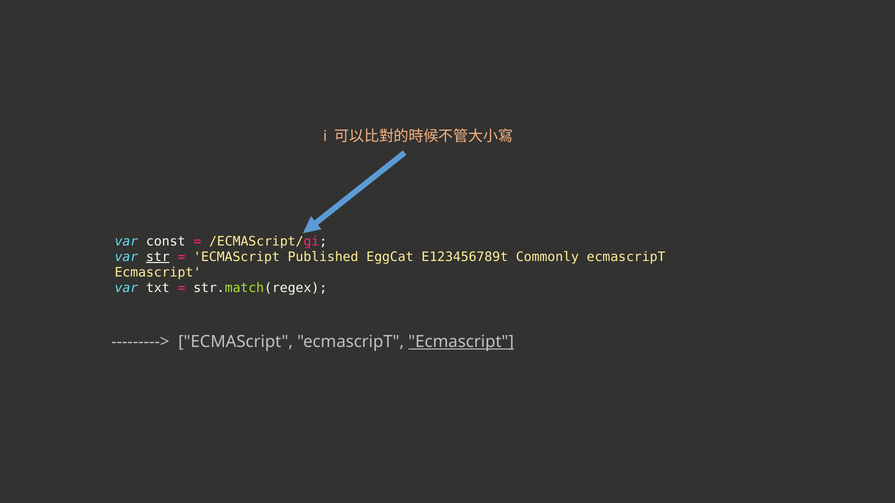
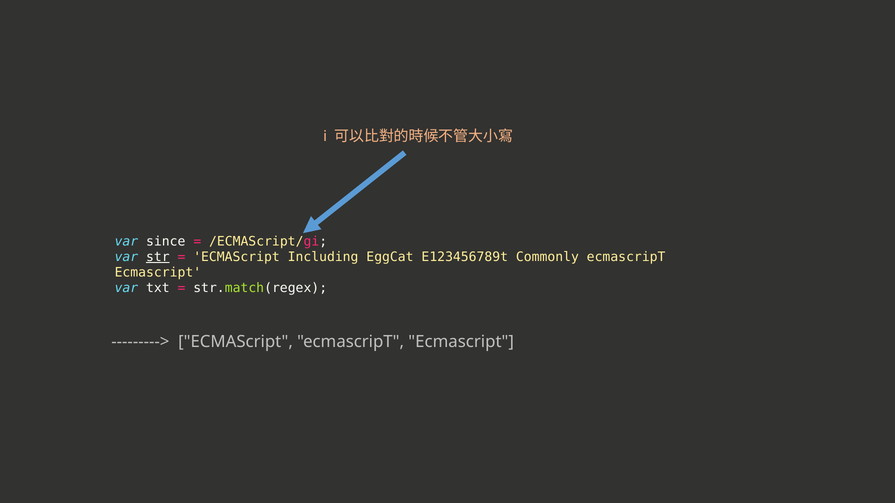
const: const -> since (166, 241)
Published: Published -> Including (323, 257)
Ecmascript underline: present -> none (461, 342)
